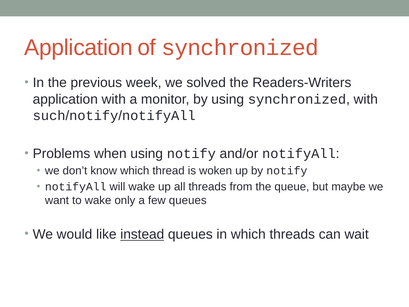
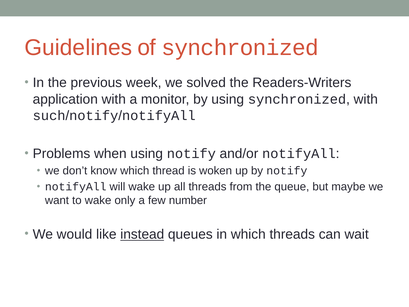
Application: Application -> Guidelines (78, 48)
few queues: queues -> number (188, 200)
